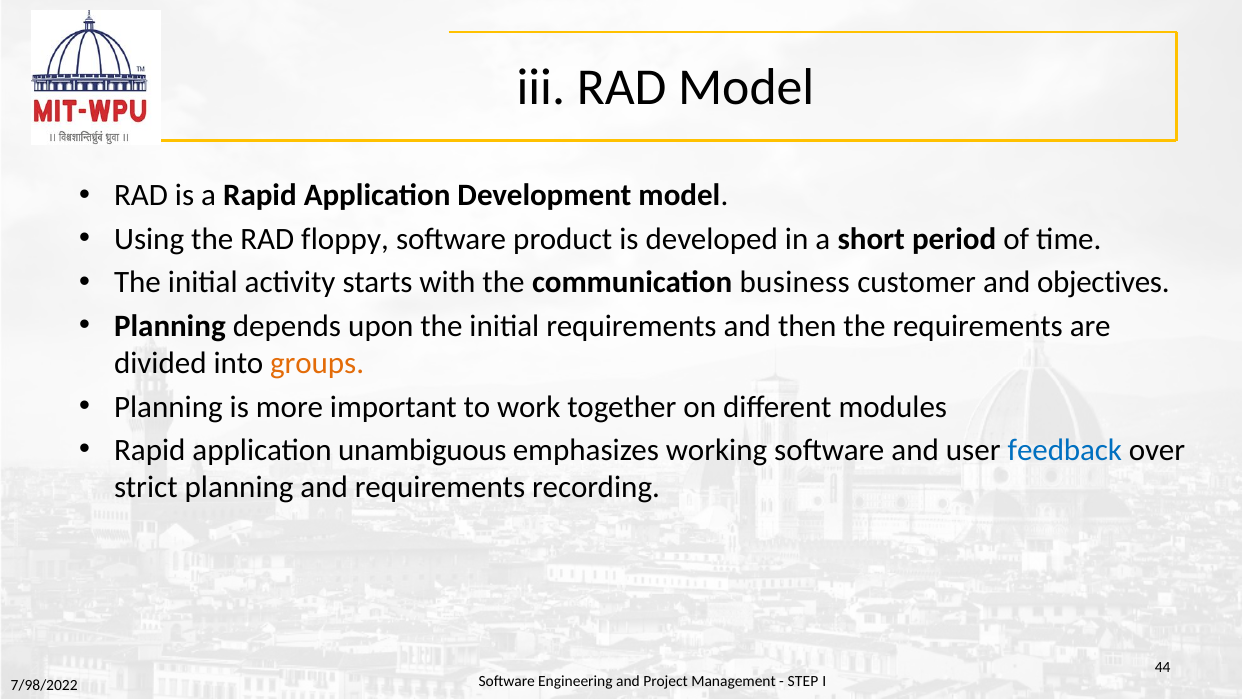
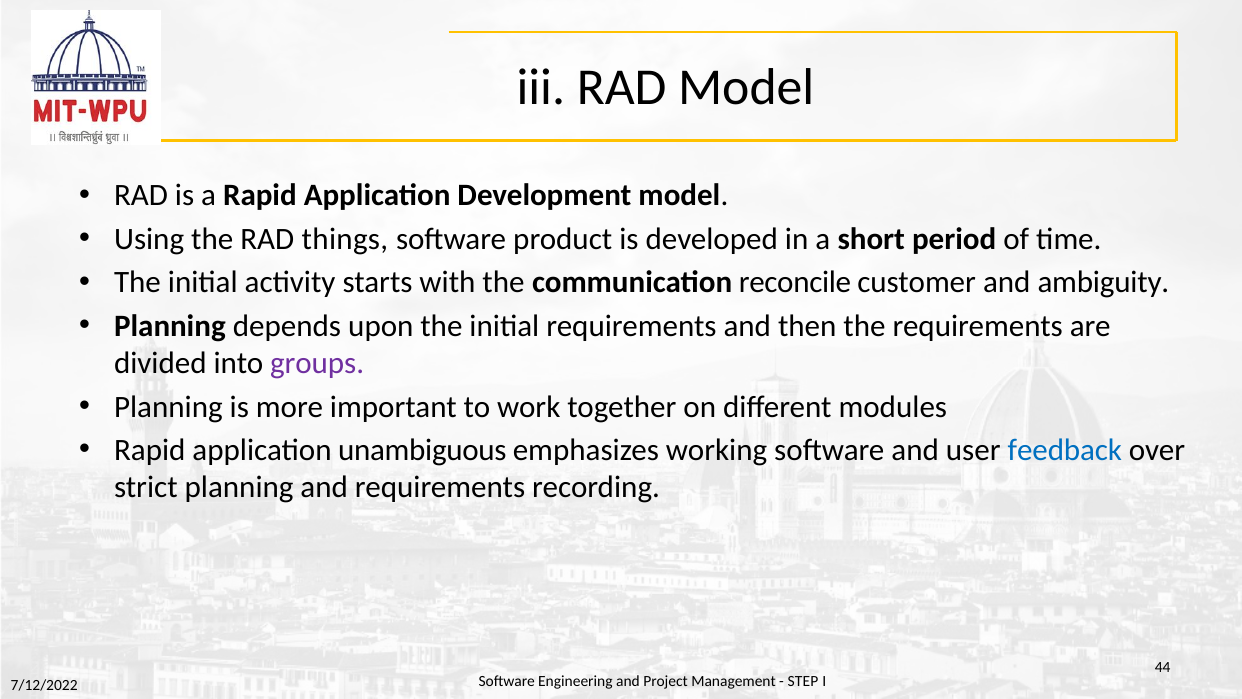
floppy: floppy -> things (345, 239)
business: business -> reconcile (795, 282)
objectives: objectives -> ambiguity (1103, 282)
groups colour: orange -> purple (317, 363)
7/98/2022: 7/98/2022 -> 7/12/2022 (44, 685)
